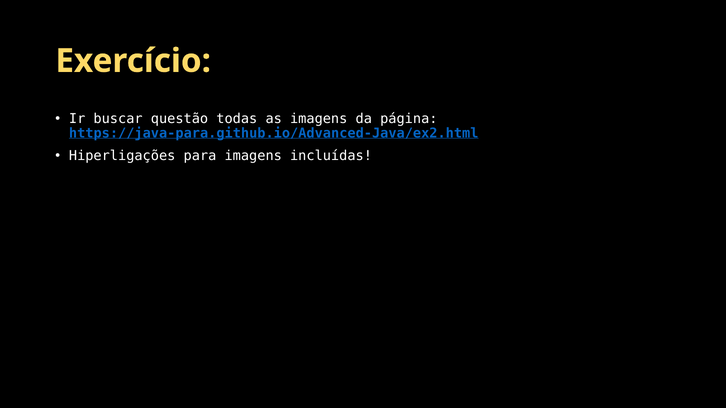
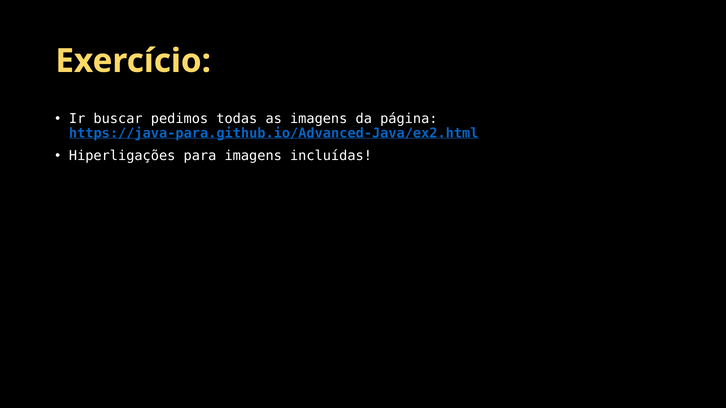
questão: questão -> pedimos (180, 119)
